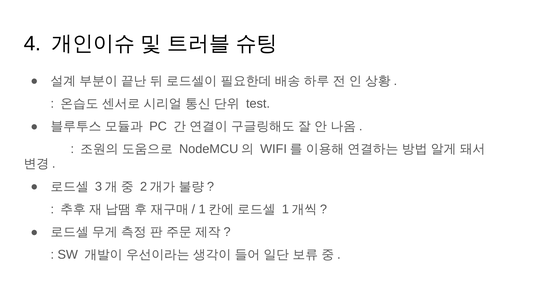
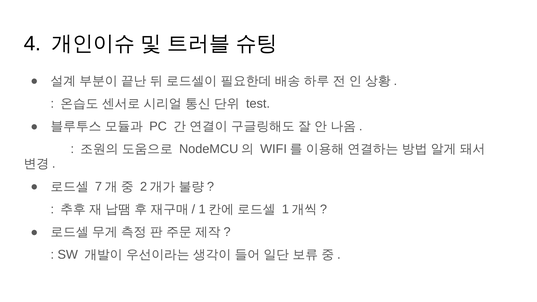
3: 3 -> 7 (99, 187)
